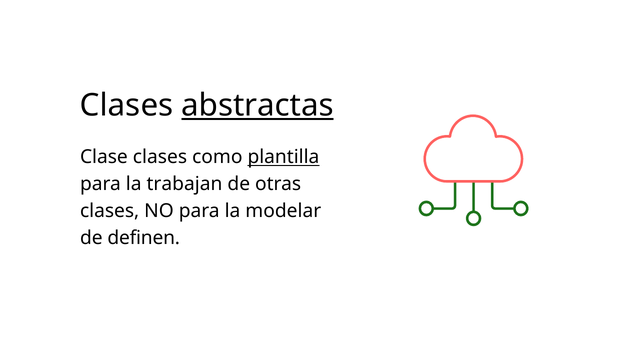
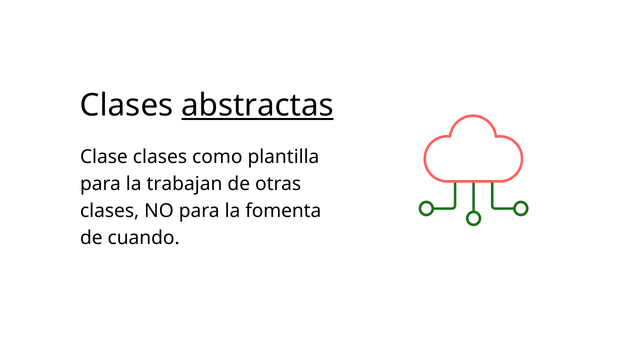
plantilla underline: present -> none (283, 157)
modelar: modelar -> fomenta (283, 211)
definen: definen -> cuando (144, 238)
